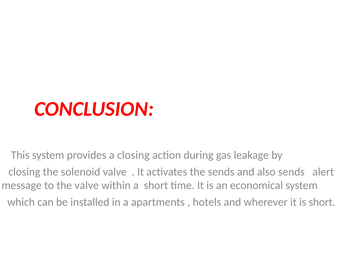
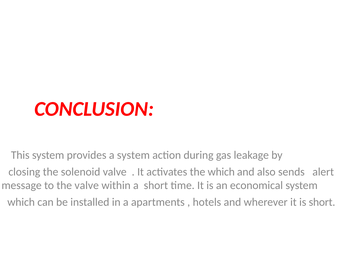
a closing: closing -> system (133, 155)
the sends: sends -> which (221, 171)
